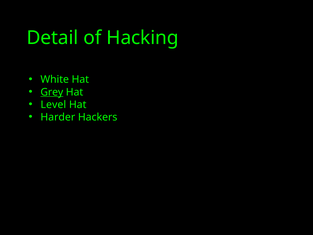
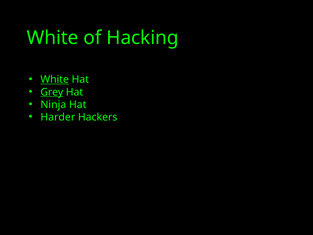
Detail: Detail -> White (53, 38)
White underline: none -> present (55, 79)
Level: Level -> Ninja (53, 104)
